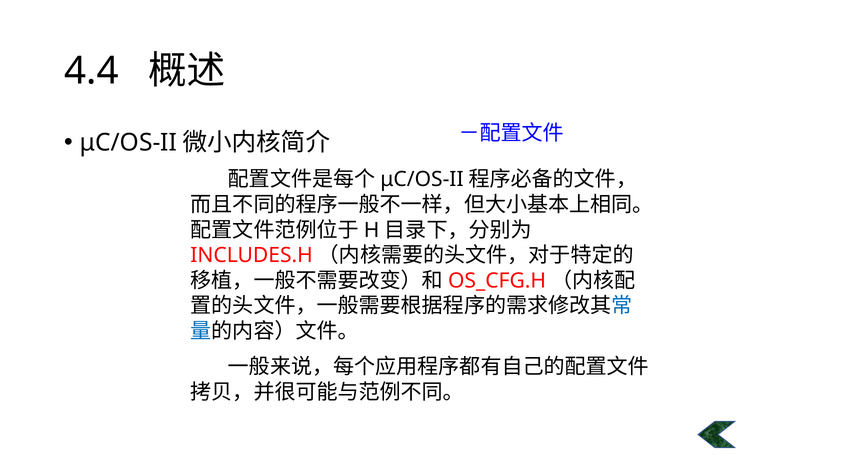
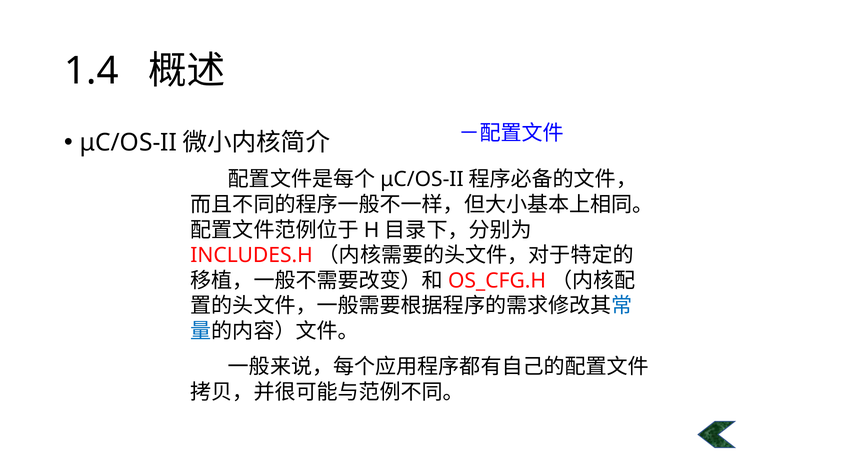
4.4: 4.4 -> 1.4 (91, 71)
